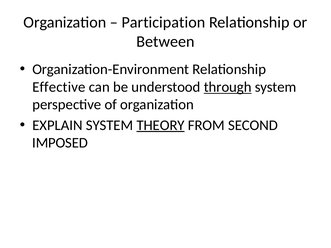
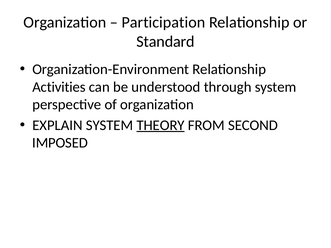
Between: Between -> Standard (166, 42)
Effective: Effective -> Activities (59, 87)
through underline: present -> none (228, 87)
